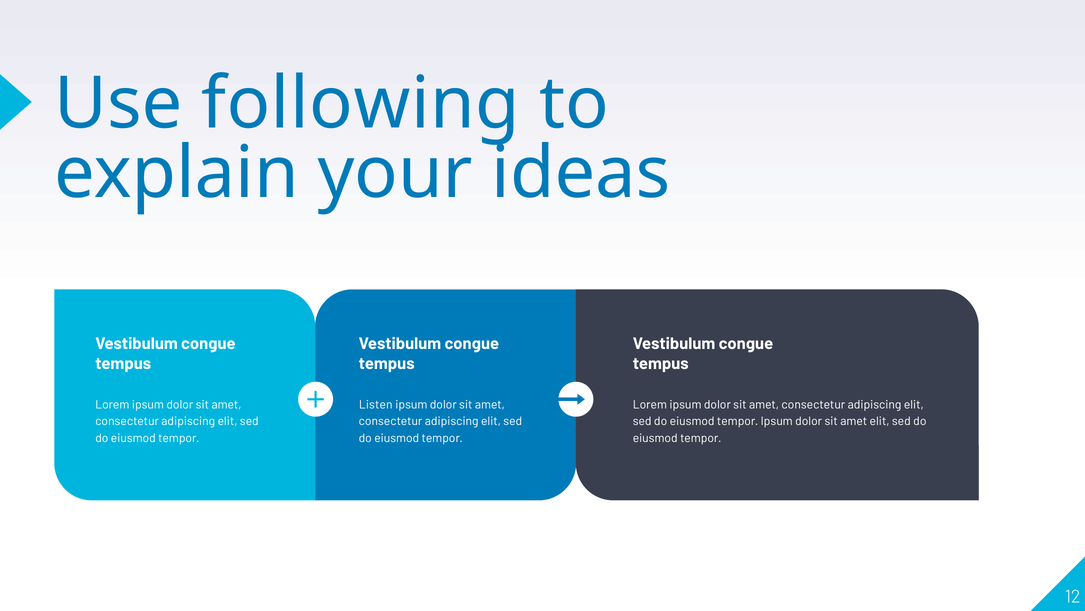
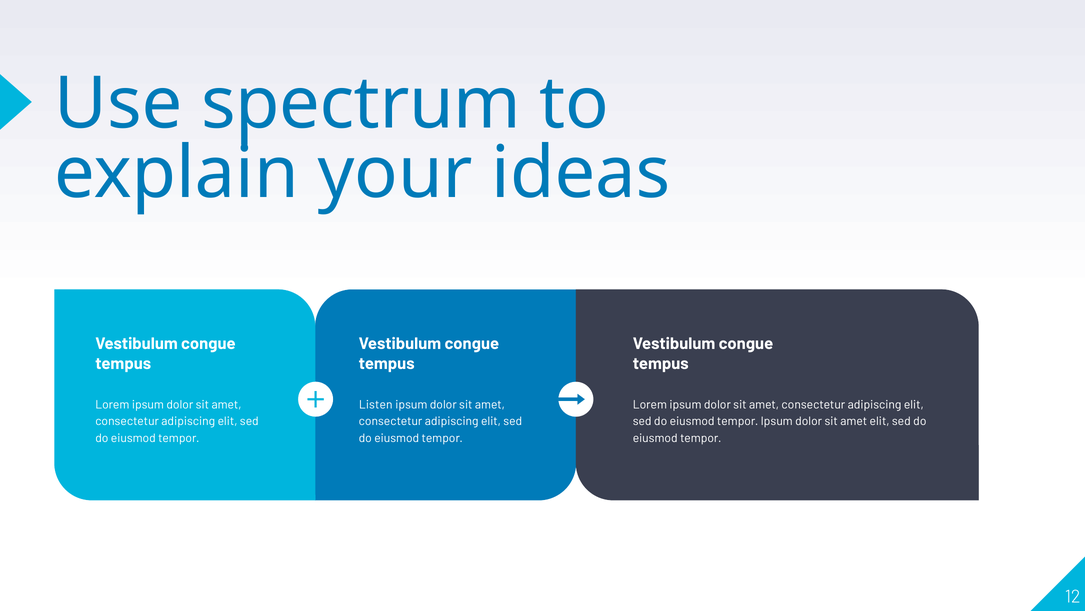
following: following -> spectrum (361, 104)
